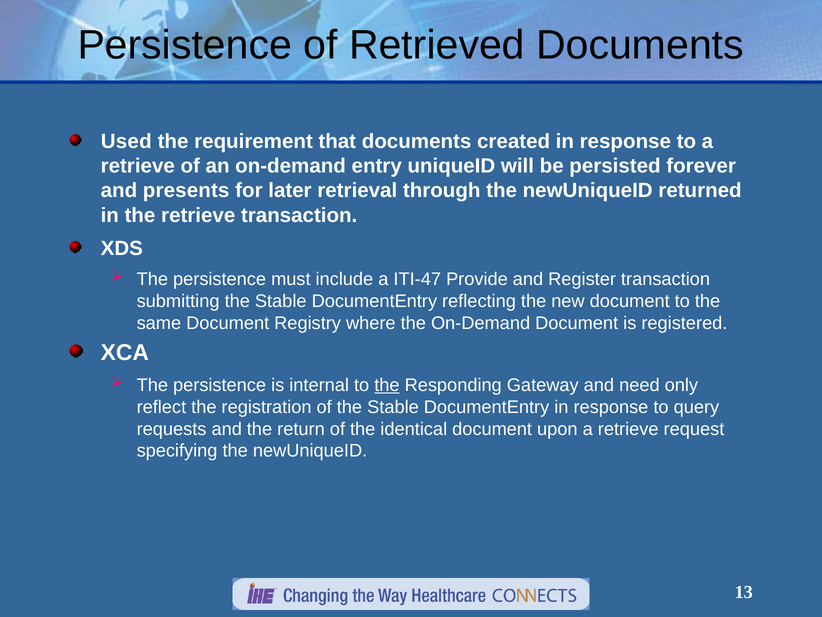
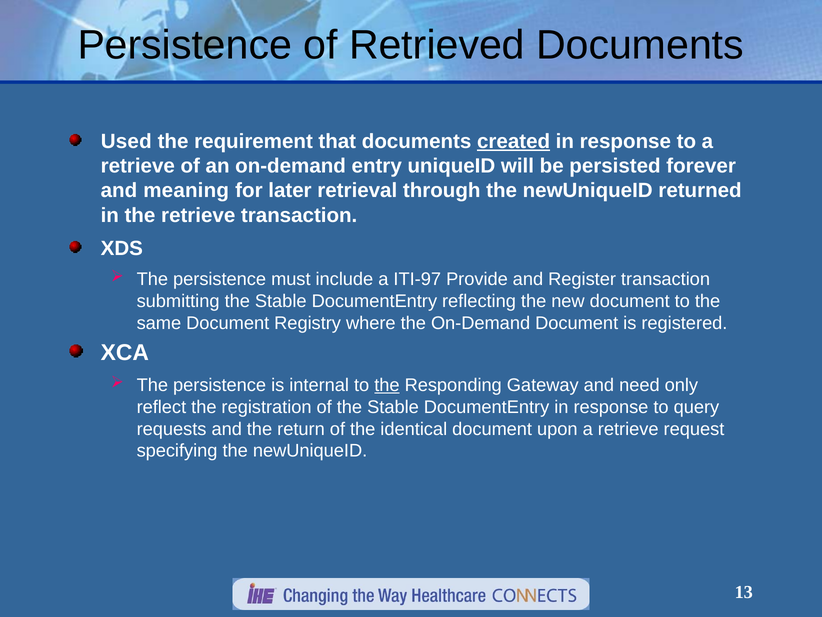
created underline: none -> present (514, 141)
presents: presents -> meaning (186, 190)
ITI-47: ITI-47 -> ITI-97 (417, 279)
